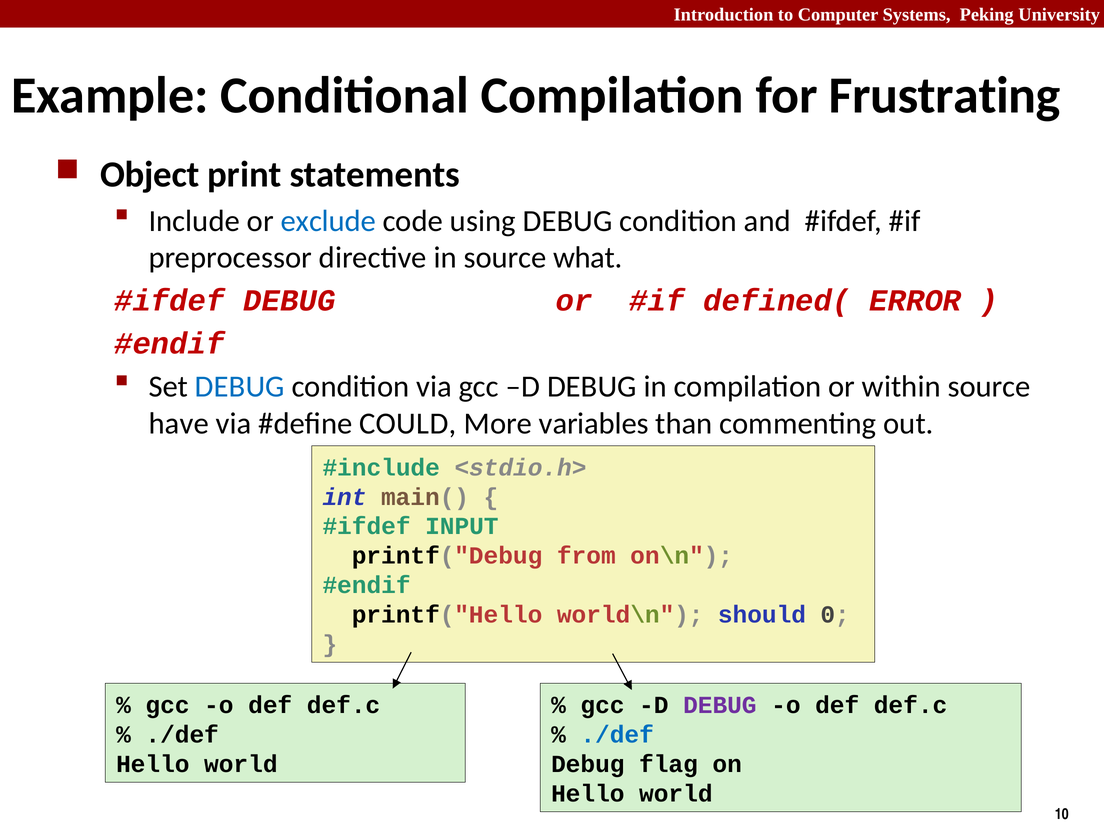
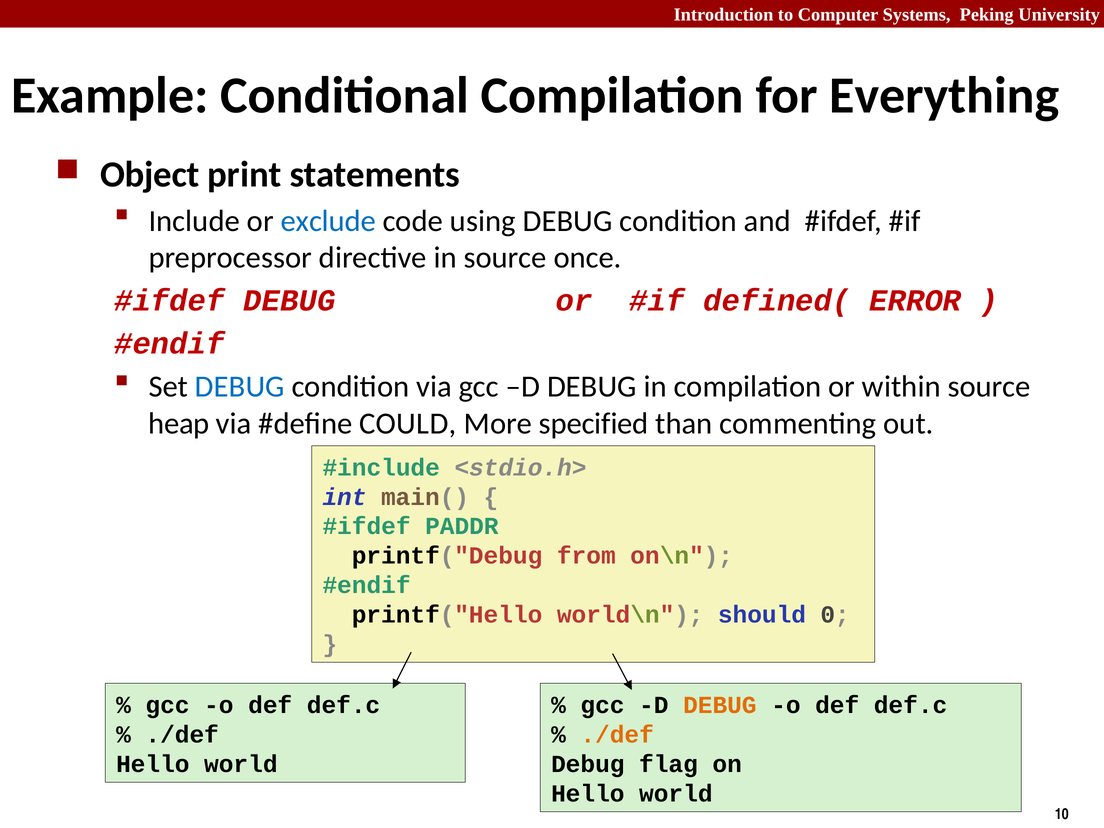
Frustrating: Frustrating -> Everything (944, 96)
what: what -> once (588, 258)
have: have -> heap (179, 423)
variables: variables -> specified (594, 423)
INPUT: INPUT -> PADDR (462, 526)
DEBUG colour: purple -> orange (720, 705)
./def colour: blue -> orange (617, 735)
